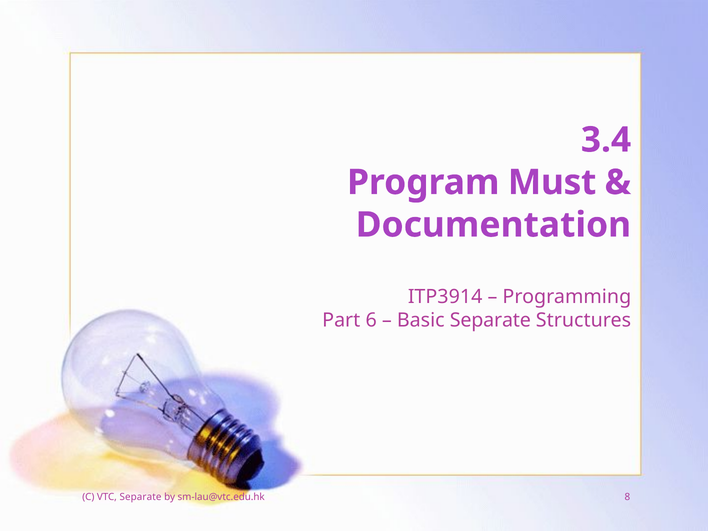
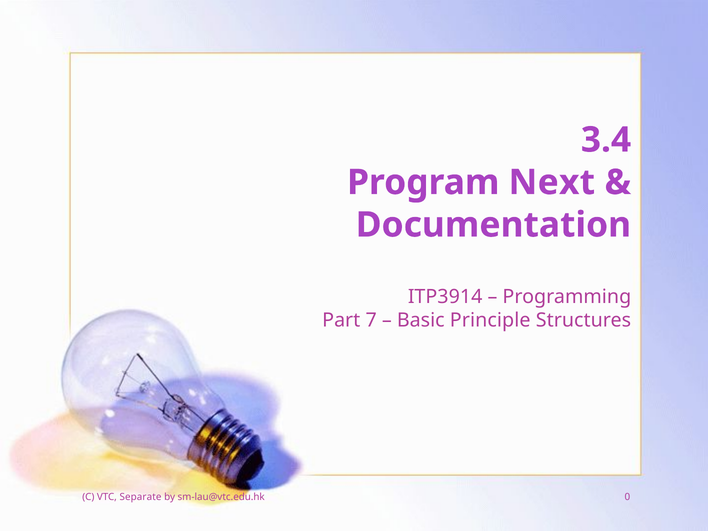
Must: Must -> Next (552, 182)
6: 6 -> 7 (371, 320)
Basic Separate: Separate -> Principle (490, 320)
8: 8 -> 0 (627, 497)
